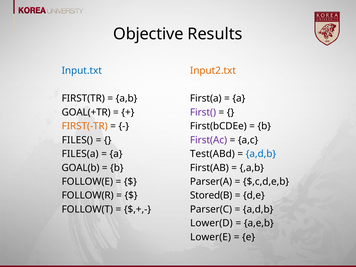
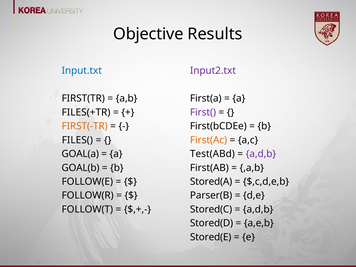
Input2.txt colour: orange -> purple (213, 71)
GOAL(+TR: GOAL(+TR -> FILES(+TR (86, 112)
First(Ac colour: purple -> orange (209, 140)
FILES(a: FILES(a -> GOAL(a (80, 154)
a,d,b colour: blue -> purple (261, 154)
Parser(A: Parser(A -> Stored(A (211, 182)
Stored(B: Stored(B -> Parser(B (211, 195)
Parser(C: Parser(C -> Stored(C (211, 209)
Lower(D: Lower(D -> Stored(D (211, 223)
Lower(E: Lower(E -> Stored(E (211, 237)
